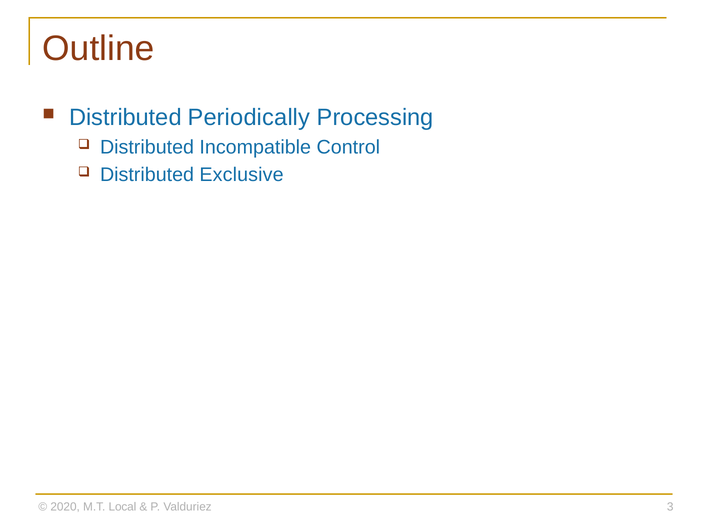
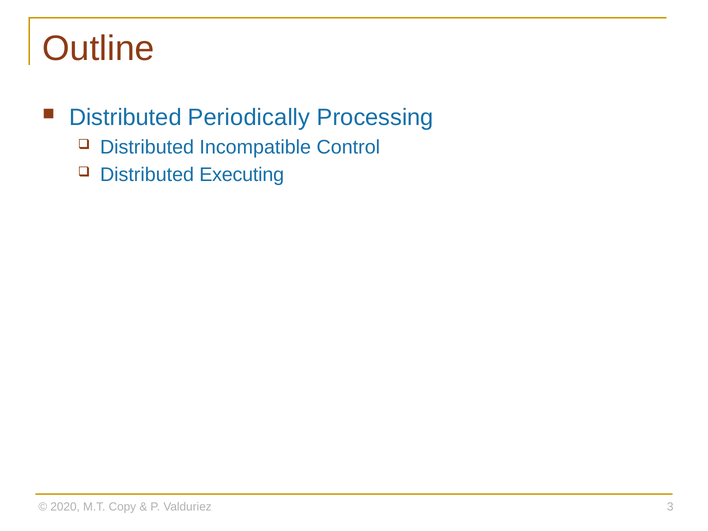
Exclusive: Exclusive -> Executing (242, 175)
Local: Local -> Copy (122, 507)
